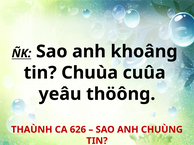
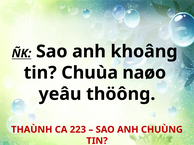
cuûa: cuûa -> naøo (144, 73)
626: 626 -> 223 (78, 130)
